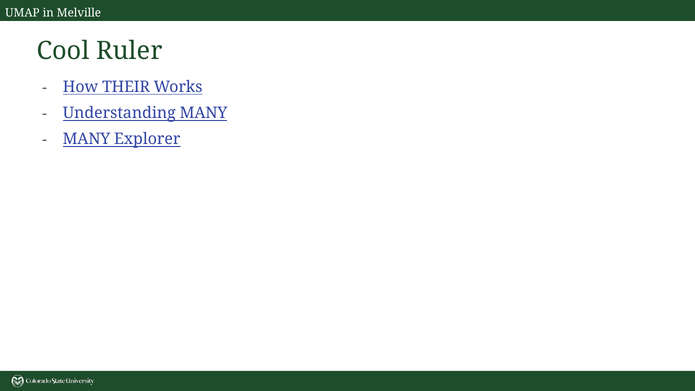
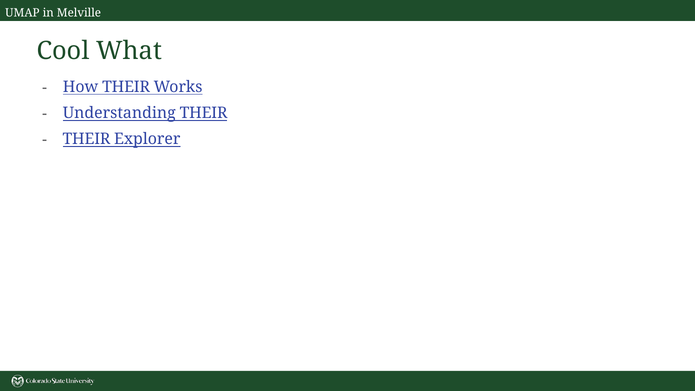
Ruler: Ruler -> What (129, 51)
Understanding MANY: MANY -> THEIR (204, 113)
MANY: MANY -> THEIR (86, 139)
